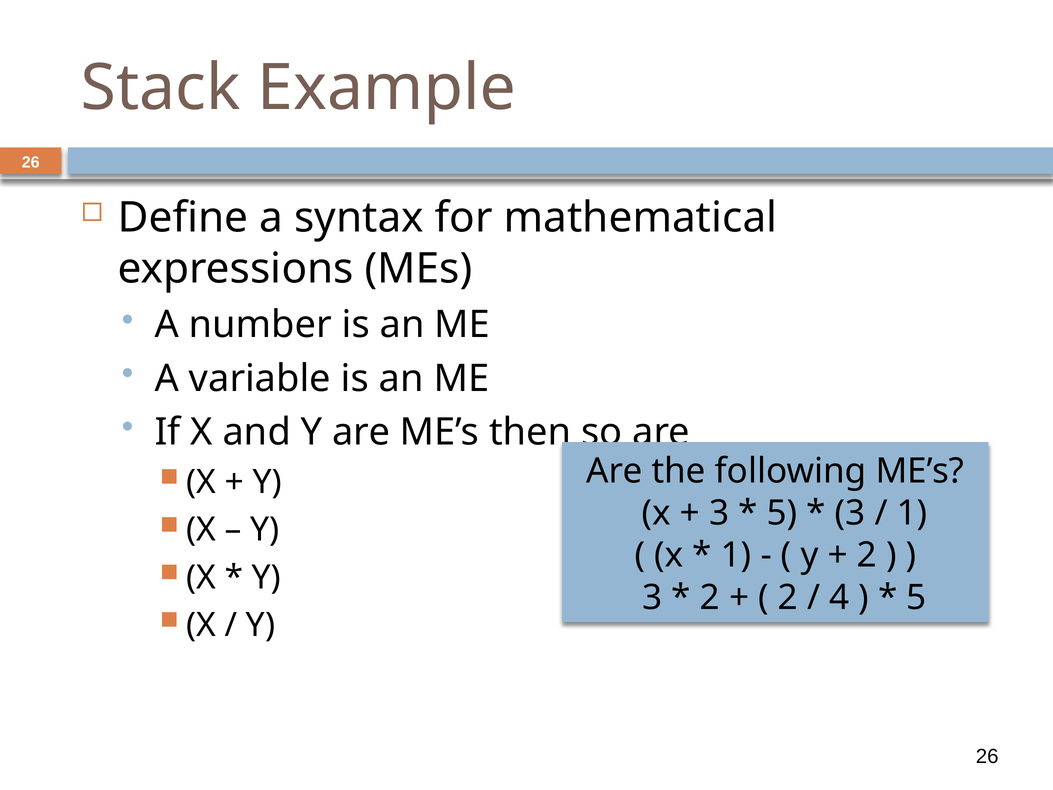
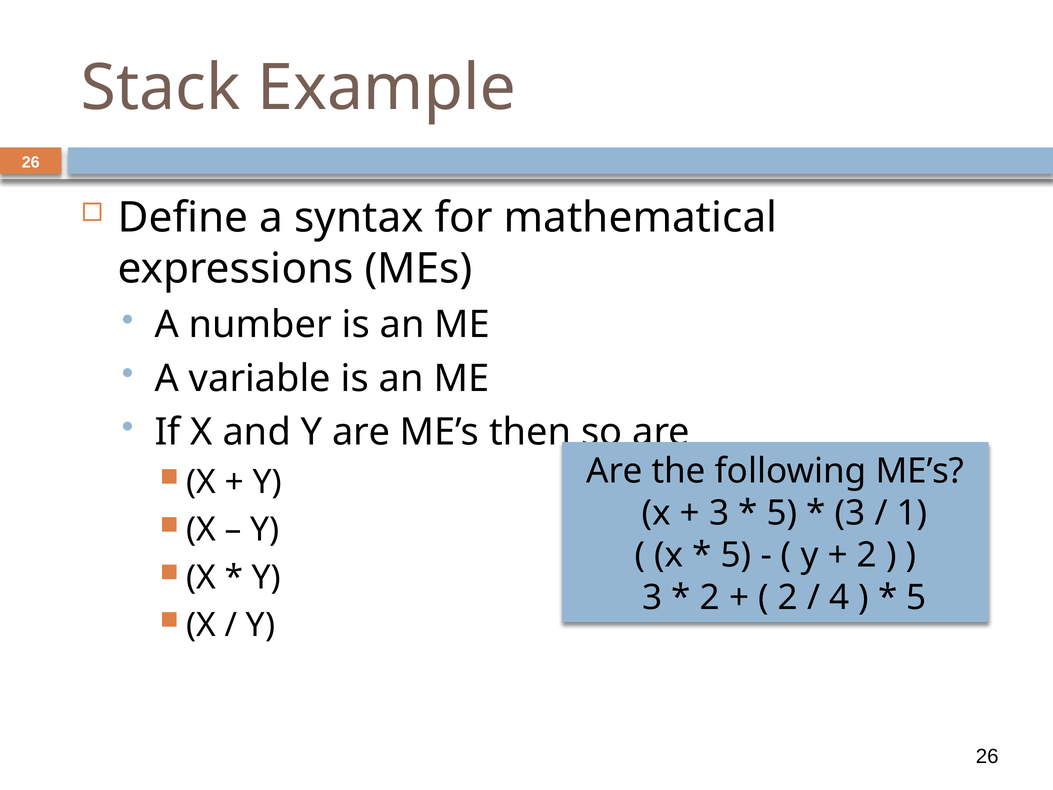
1: 1 -> 5 (736, 555)
